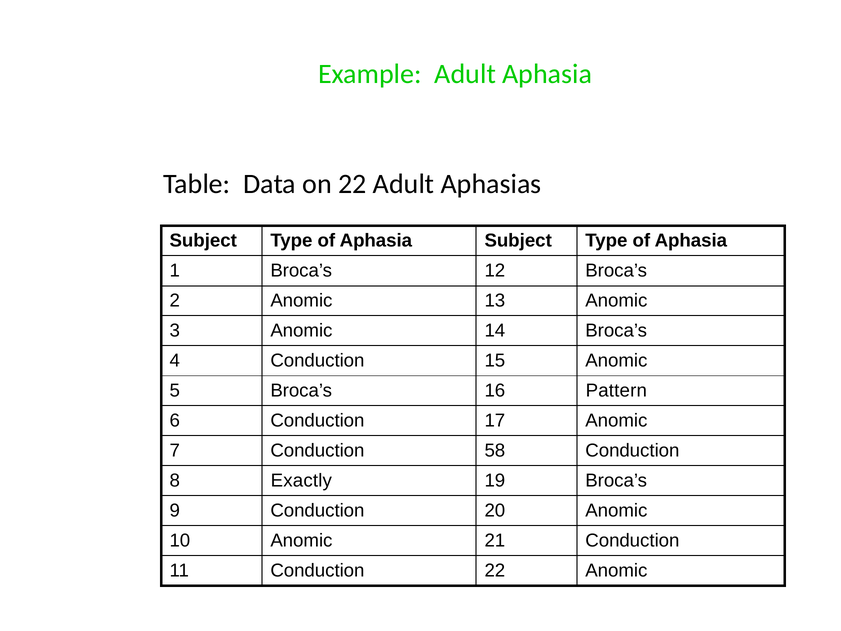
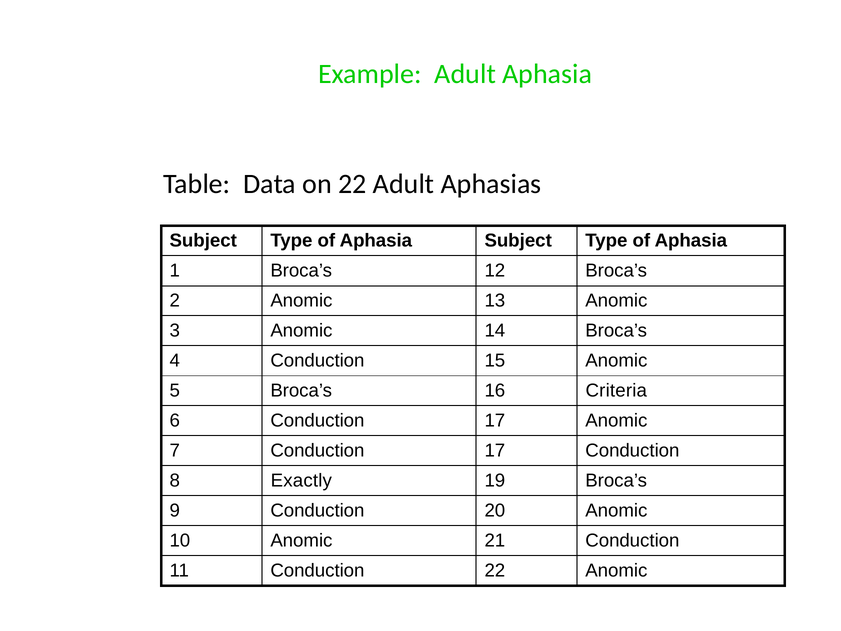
Pattern: Pattern -> Criteria (616, 390)
7 Conduction 58: 58 -> 17 (495, 450)
